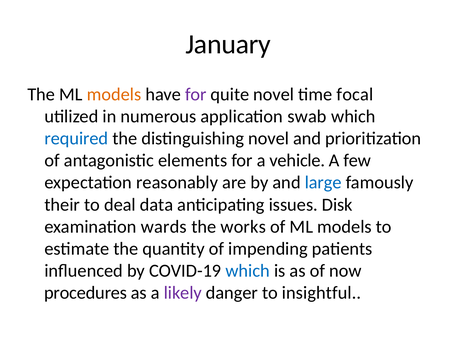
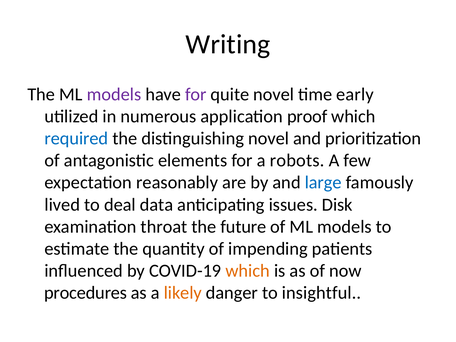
January: January -> Writing (228, 44)
models colour: orange -> purple (114, 94)
focal: focal -> early (355, 94)
swab: swab -> proof (307, 116)
vehicle: vehicle -> robots (297, 161)
their: their -> lived (62, 205)
wards: wards -> throat (164, 227)
works: works -> future (243, 227)
which colour: blue -> orange (248, 271)
likely colour: purple -> orange (183, 293)
